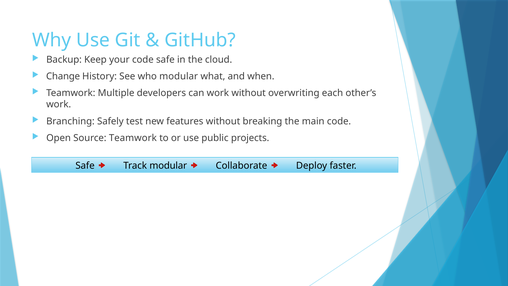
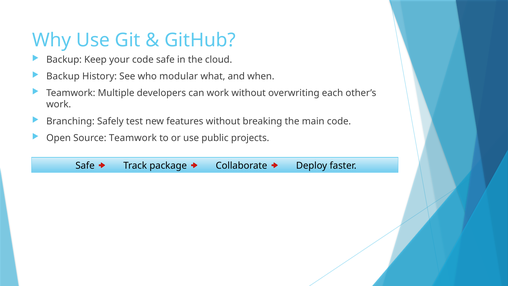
Change: Change -> Backup (63, 76)
Track modular: modular -> package (168, 165)
